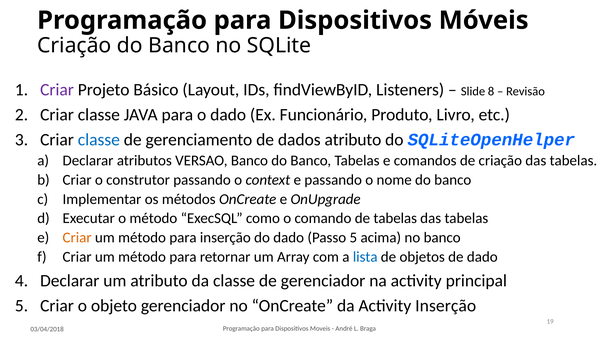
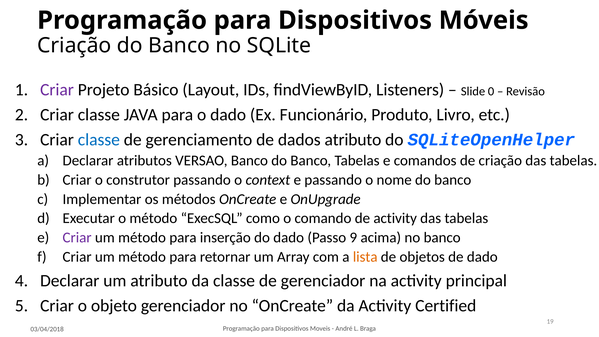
8: 8 -> 0 (491, 91)
de tabelas: tabelas -> activity (395, 218)
Criar colour: orange -> purple (77, 238)
Passo 5: 5 -> 9 (353, 238)
lista colour: blue -> orange (365, 257)
Activity Inserção: Inserção -> Certified (446, 306)
